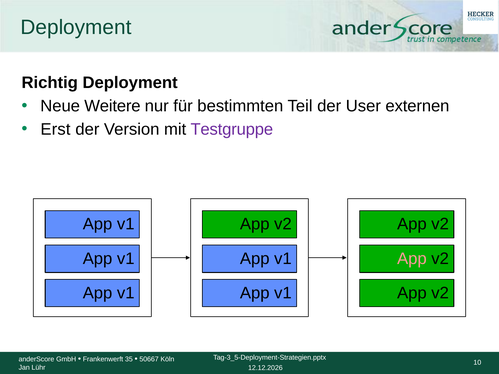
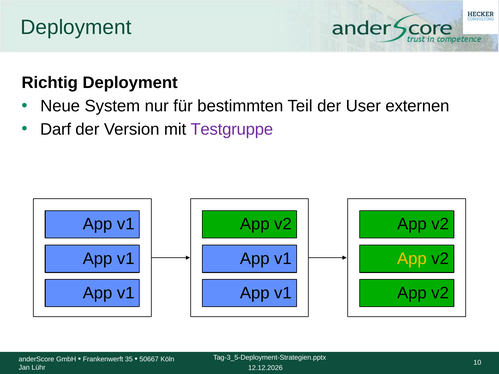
Weitere: Weitere -> System (112, 106)
Erst: Erst -> Darf (56, 129)
App colour: pink -> yellow (412, 259)
